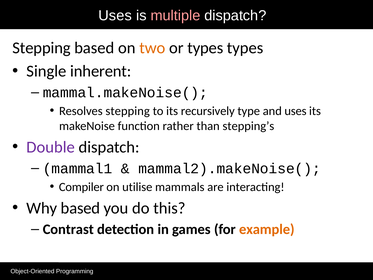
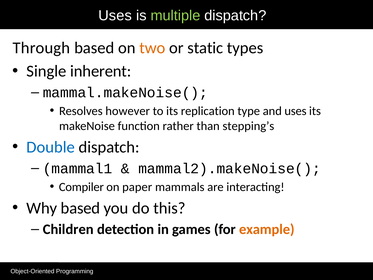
multiple colour: pink -> light green (175, 16)
Stepping: Stepping -> Through (41, 48)
or types: types -> static (205, 48)
Resolves stepping: stepping -> however (128, 111)
recursively: recursively -> replication (208, 111)
Double colour: purple -> blue (51, 147)
utilise: utilise -> paper (137, 187)
Contrast: Contrast -> Children (68, 229)
